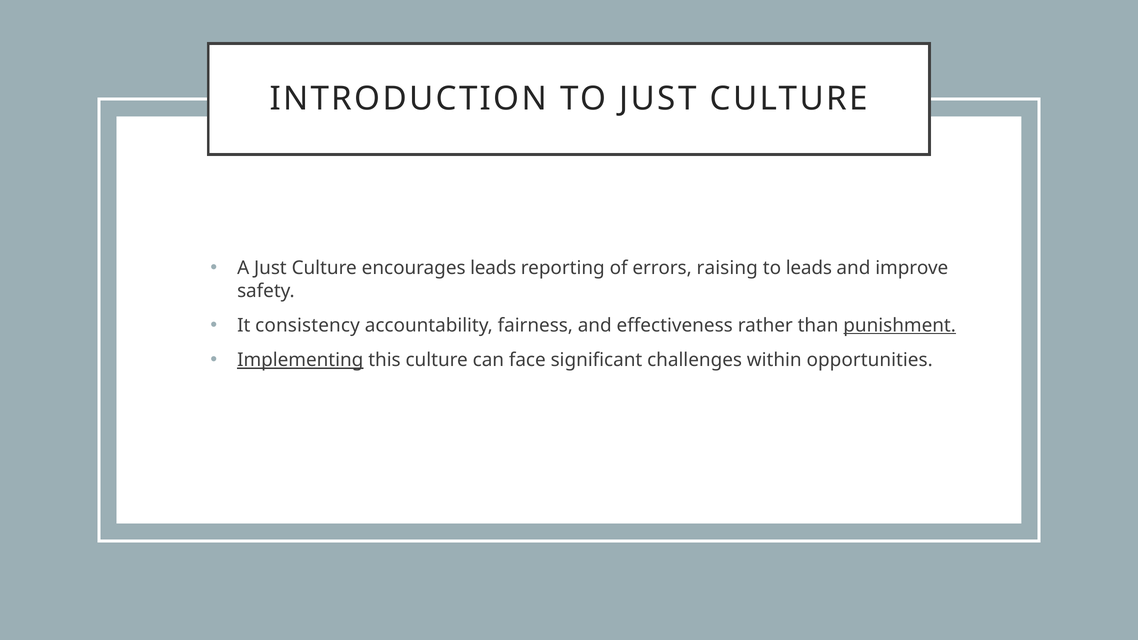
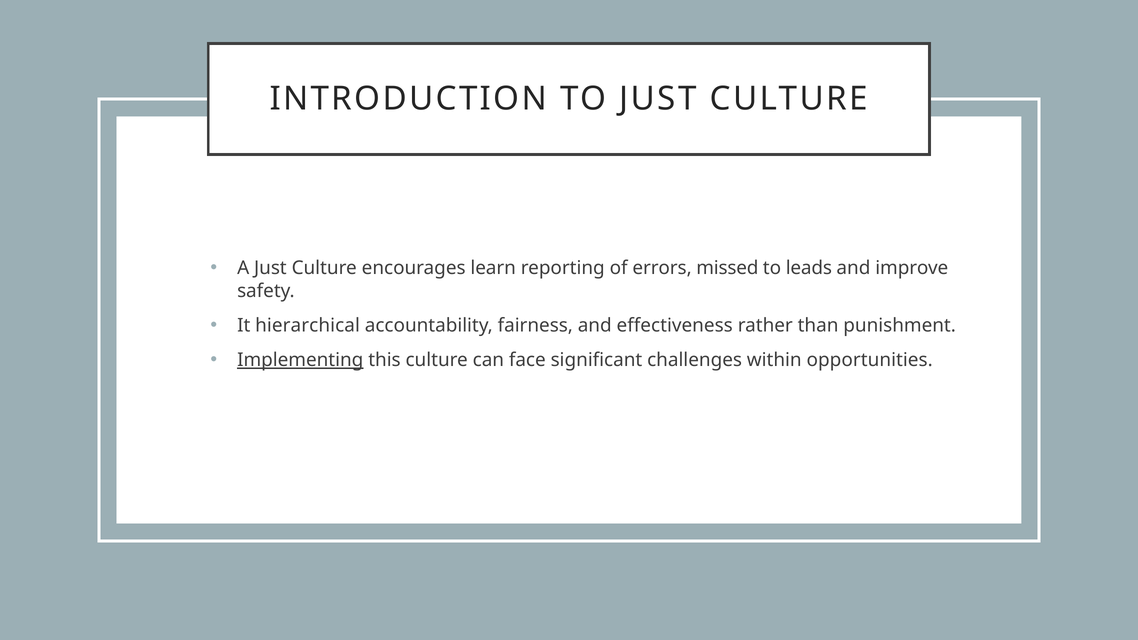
encourages leads: leads -> learn (493, 268)
raising: raising -> missed (727, 268)
consistency: consistency -> hierarchical (308, 326)
punishment underline: present -> none (900, 326)
